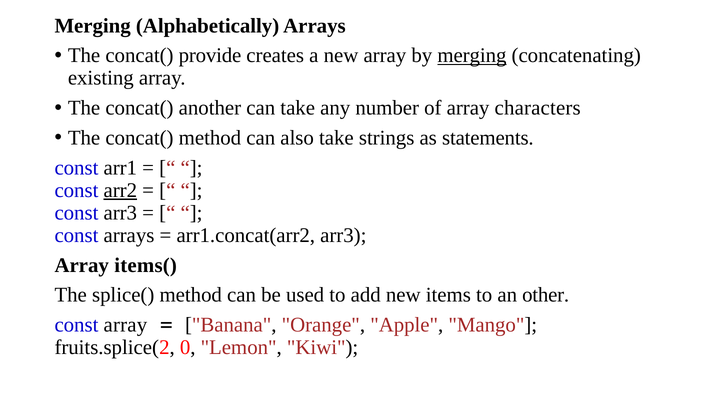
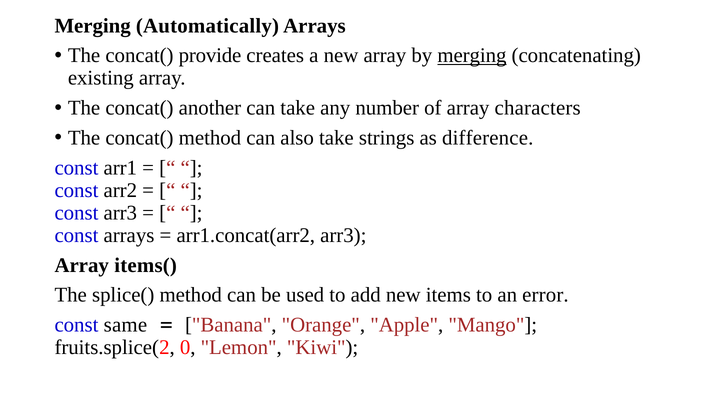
Alphabetically: Alphabetically -> Automatically (207, 26)
statements: statements -> difference (488, 138)
arr2 underline: present -> none (120, 190)
other: other -> error (545, 295)
const array: array -> same (125, 325)
